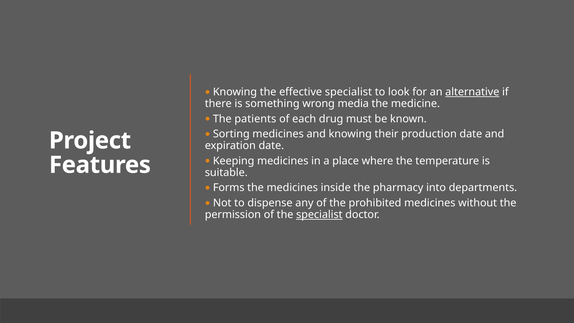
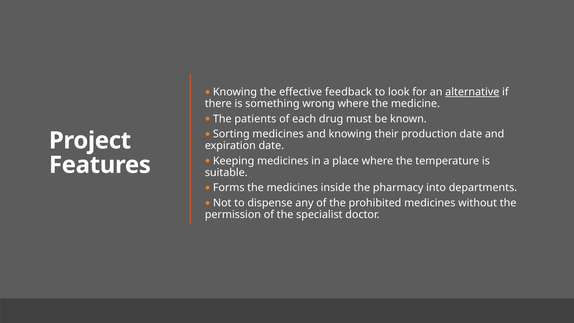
effective specialist: specialist -> feedback (348, 92)
wrong media: media -> where (353, 104)
specialist underline: present -> none (319, 215)
